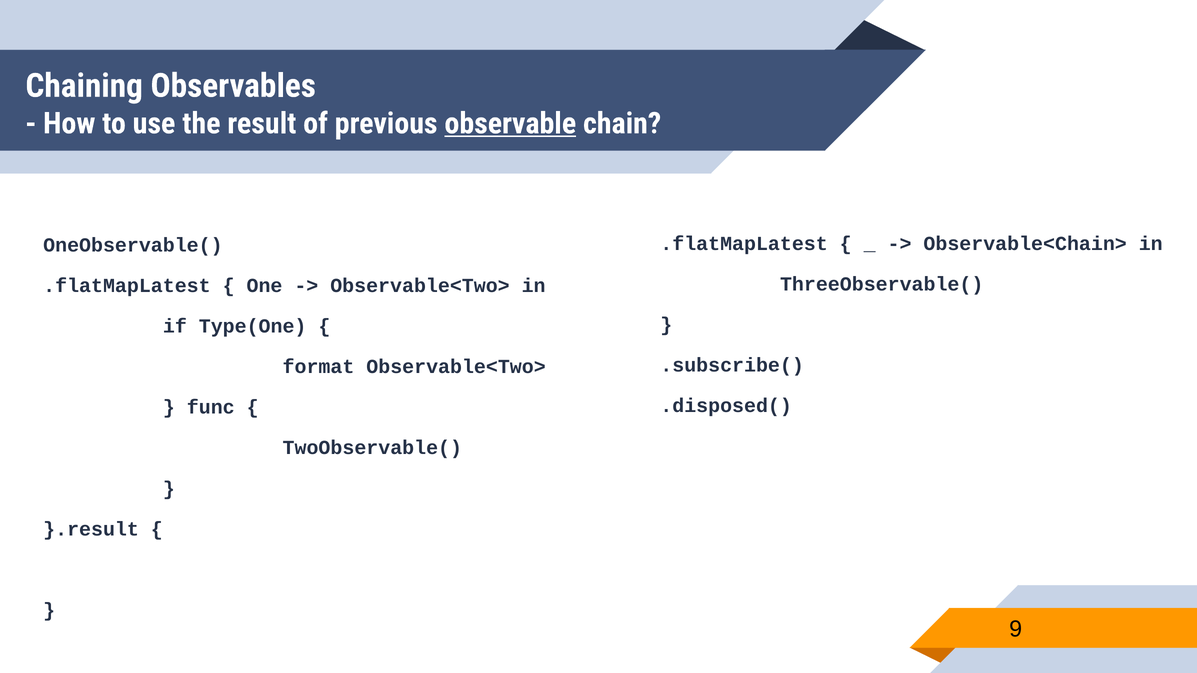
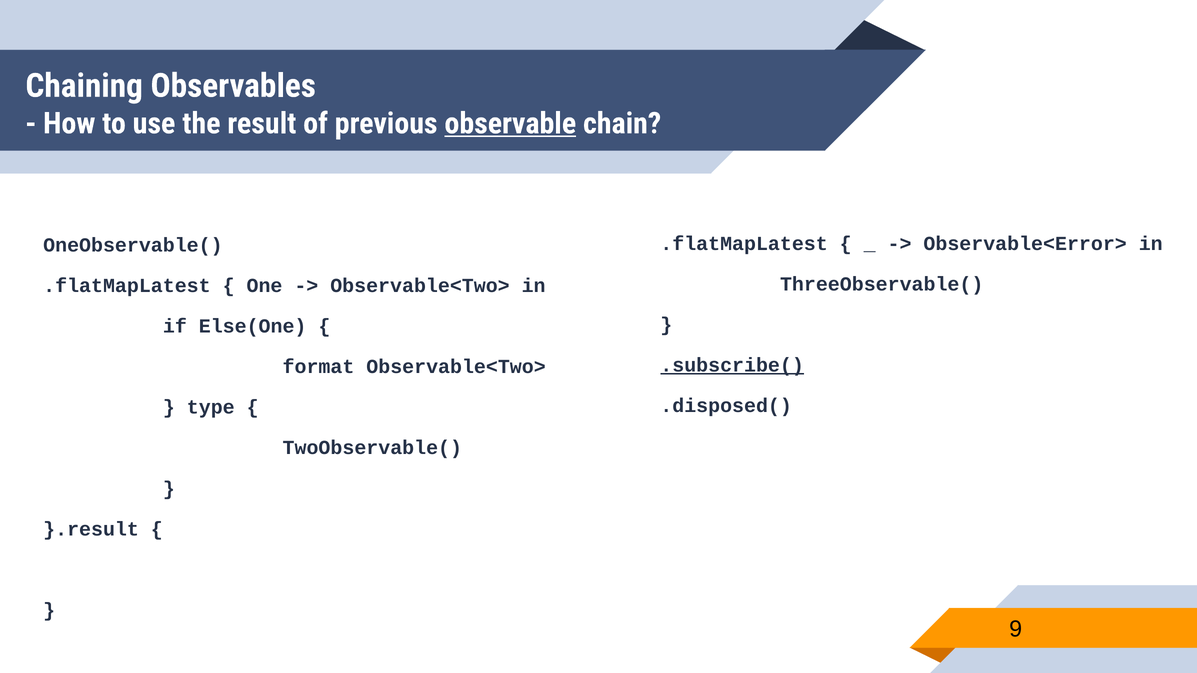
Observable<Chain>: Observable<Chain> -> Observable<Error> (1025, 244)
Type(One: Type(One -> Else(One (253, 326)
.subscribe( underline: none -> present (732, 365)
func: func -> type (211, 408)
